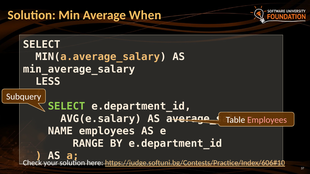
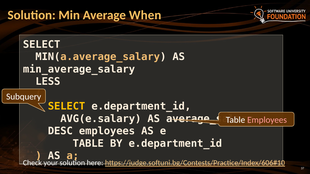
SELECT colour: light green -> yellow (67, 107)
NAME: NAME -> DESC (60, 131)
RANGE: RANGE -> TABLE (88, 144)
